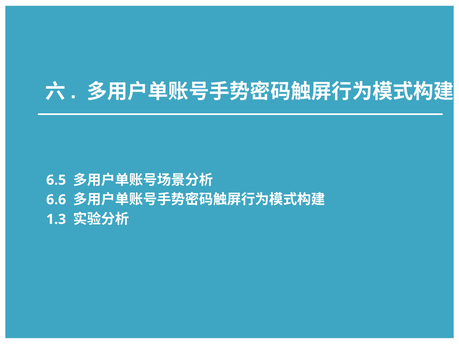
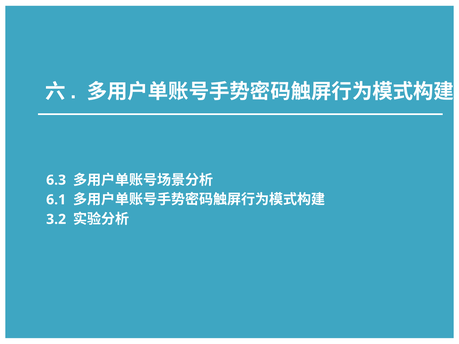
6.5: 6.5 -> 6.3 (56, 180)
6.6: 6.6 -> 6.1 (56, 200)
1.3: 1.3 -> 3.2 (56, 219)
